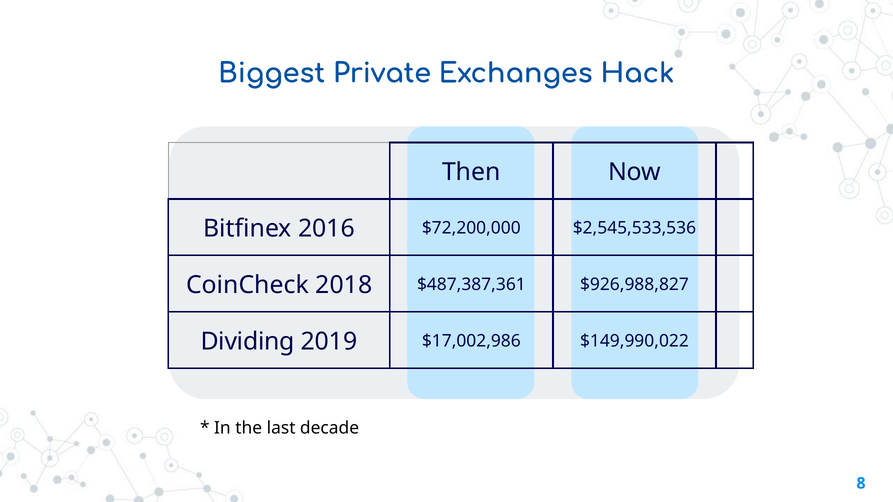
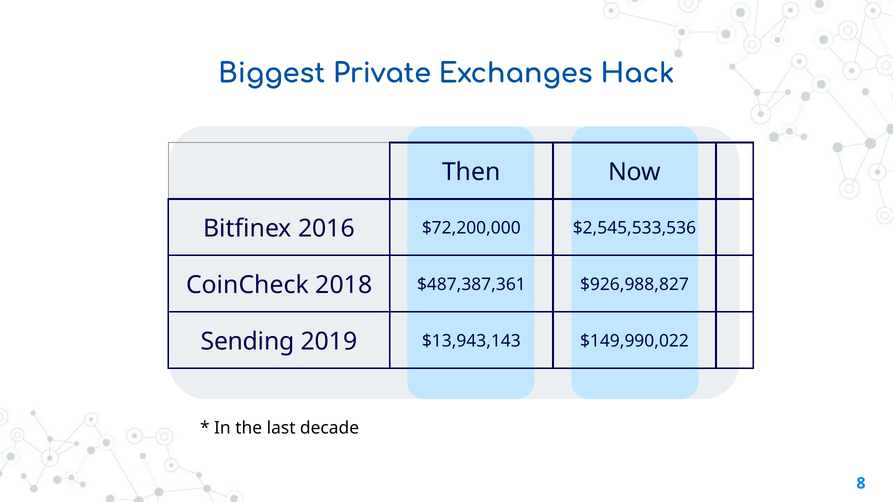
Dividing: Dividing -> Sending (248, 342)
$17,002,986: $17,002,986 -> $13,943,143 (471, 341)
